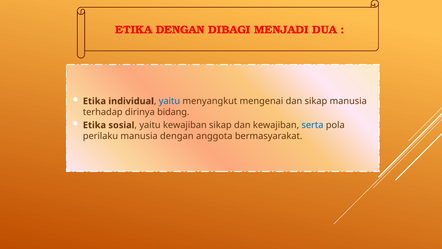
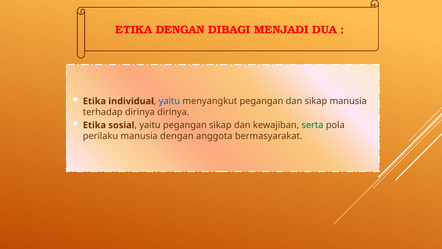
menyangkut mengenai: mengenai -> pegangan (261, 101)
dirinya bidang: bidang -> dirinya (173, 112)
yaitu kewajiban: kewajiban -> pegangan (185, 125)
serta colour: blue -> green (313, 125)
